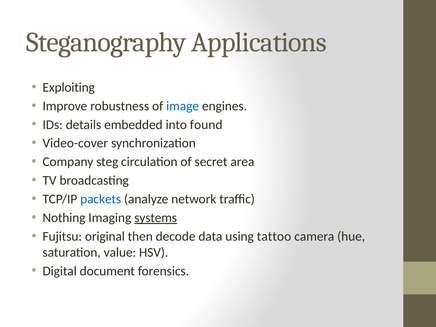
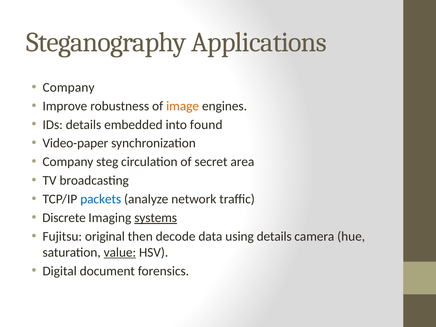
Exploiting: Exploiting -> Company (69, 87)
image colour: blue -> orange (183, 106)
Video-cover: Video-cover -> Video-paper (75, 143)
Nothing: Nothing -> Discrete (64, 218)
using tattoo: tattoo -> details (274, 236)
value underline: none -> present (120, 252)
